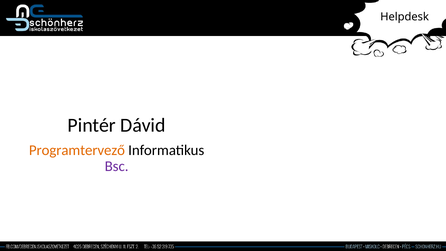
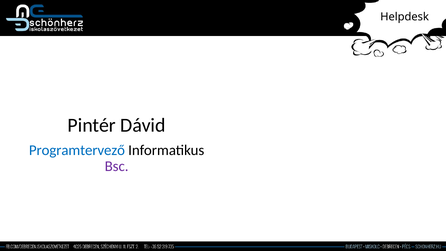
Programtervező colour: orange -> blue (77, 150)
